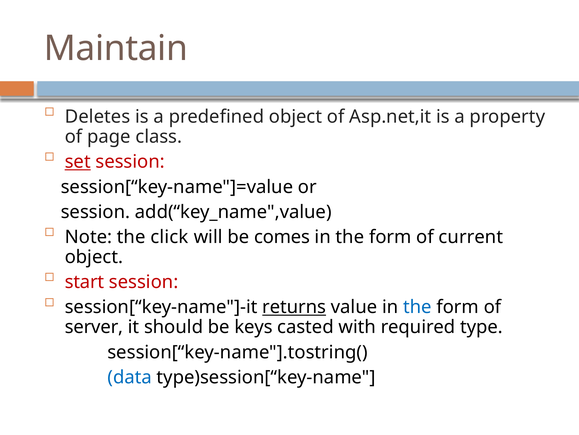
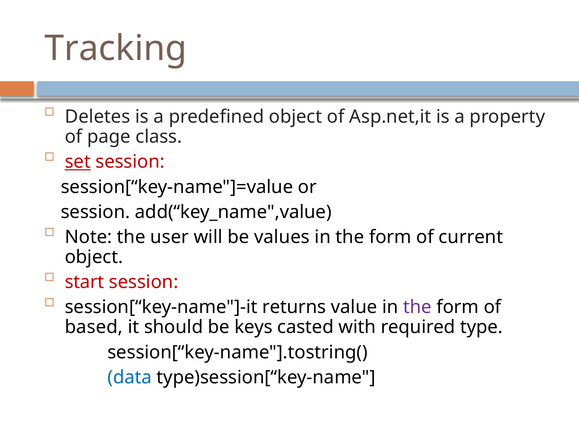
Maintain: Maintain -> Tracking (116, 48)
click: click -> user (170, 237)
comes: comes -> values (282, 237)
returns underline: present -> none (294, 307)
the colour: blue -> purple (417, 307)
server: server -> based (94, 327)
